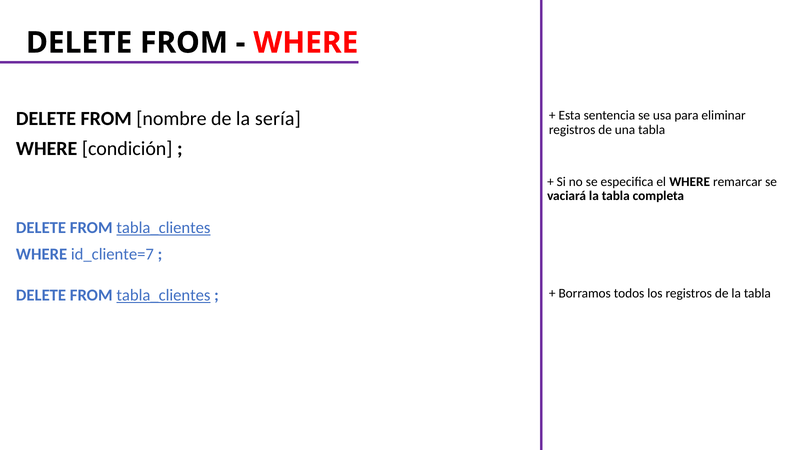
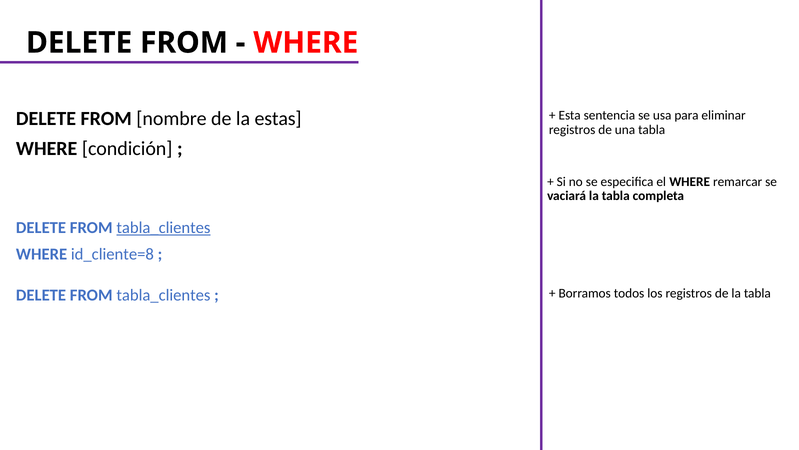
sería: sería -> estas (278, 119)
id_cliente=7: id_cliente=7 -> id_cliente=8 (112, 254)
tabla_clientes underline: present -> none (163, 295)
